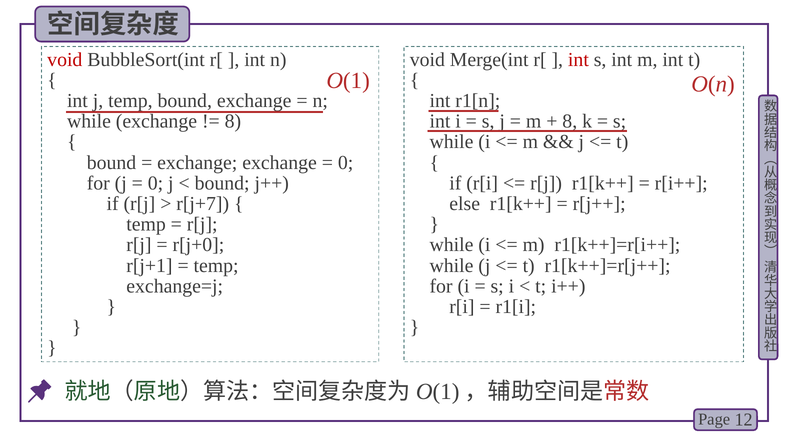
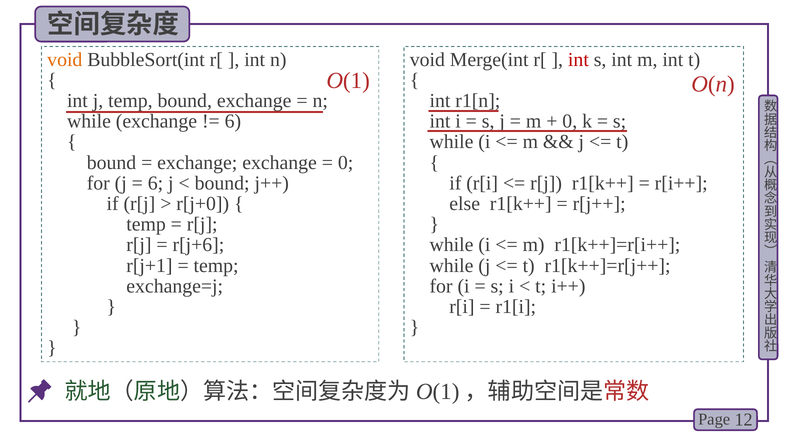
void colour: red -> orange (65, 59)
8: 8 -> 6 (233, 121)
8: 8 -> 0 (570, 121)
0: 0 -> 6 (156, 183)
r[j+7: r[j+7 -> r[j+0 (203, 204)
r[j+0: r[j+0 -> r[j+6 (198, 245)
